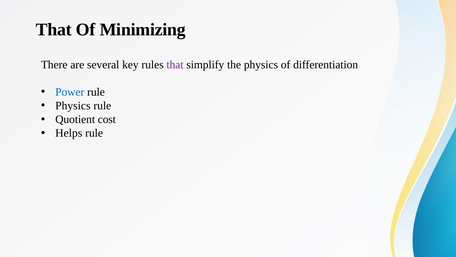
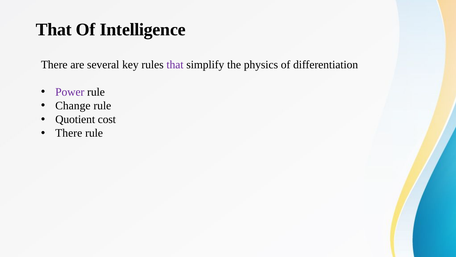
Minimizing: Minimizing -> Intelligence (143, 30)
Power colour: blue -> purple (70, 92)
Physics: Physics -> Change (73, 106)
Helps: Helps -> There (69, 133)
